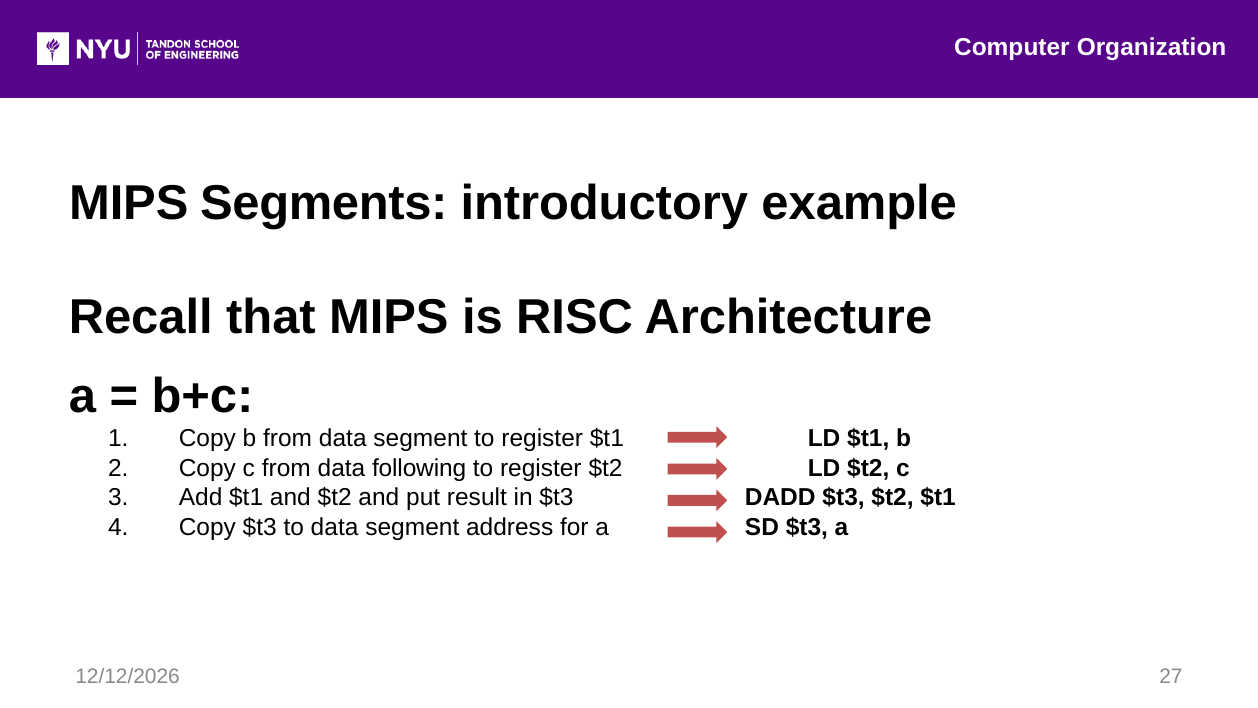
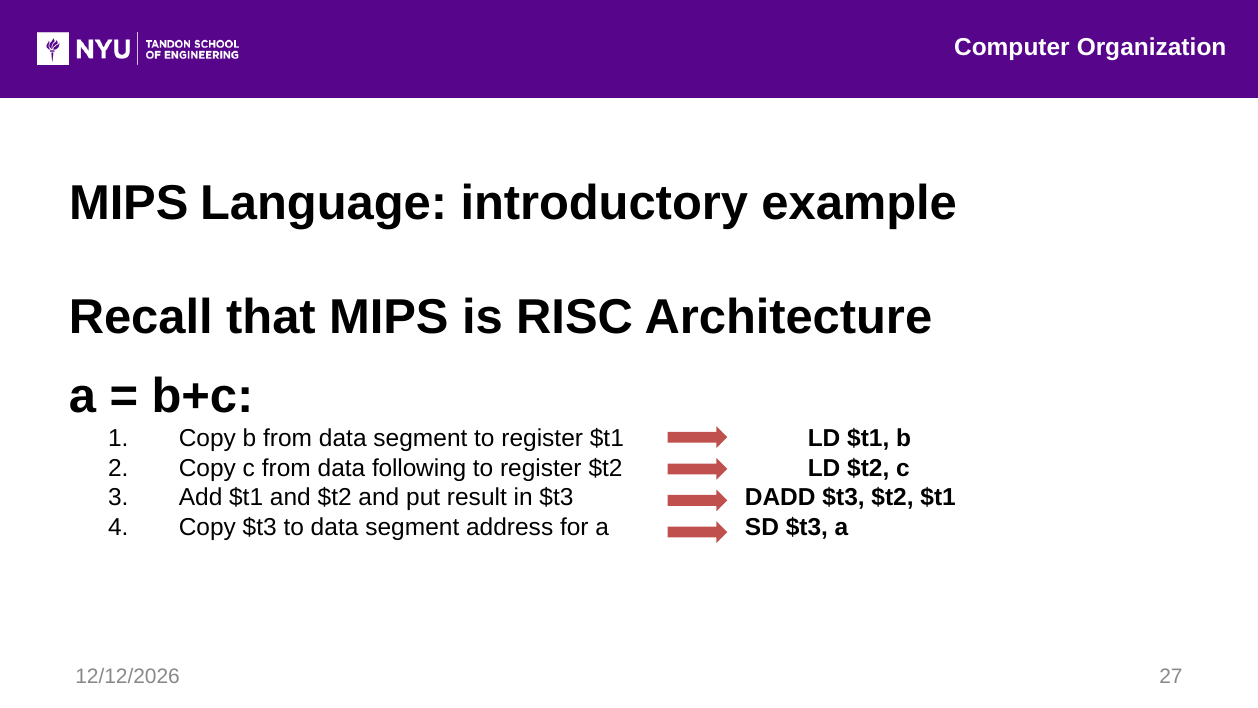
Segments: Segments -> Language (324, 203)
